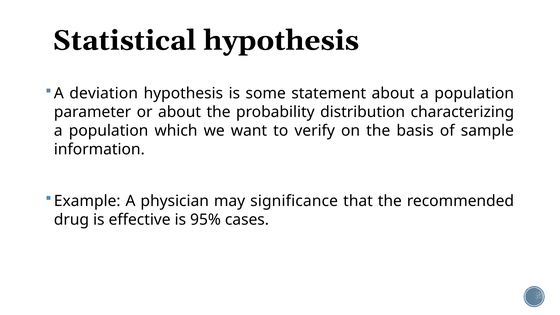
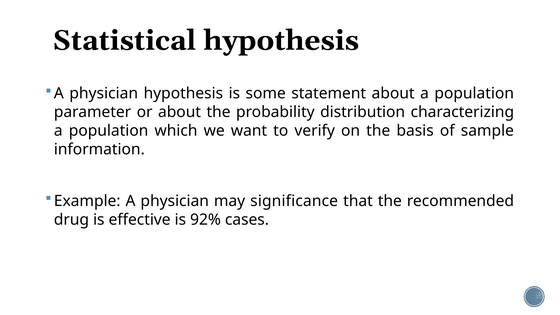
deviation: deviation -> physician (104, 93)
95%: 95% -> 92% (206, 220)
